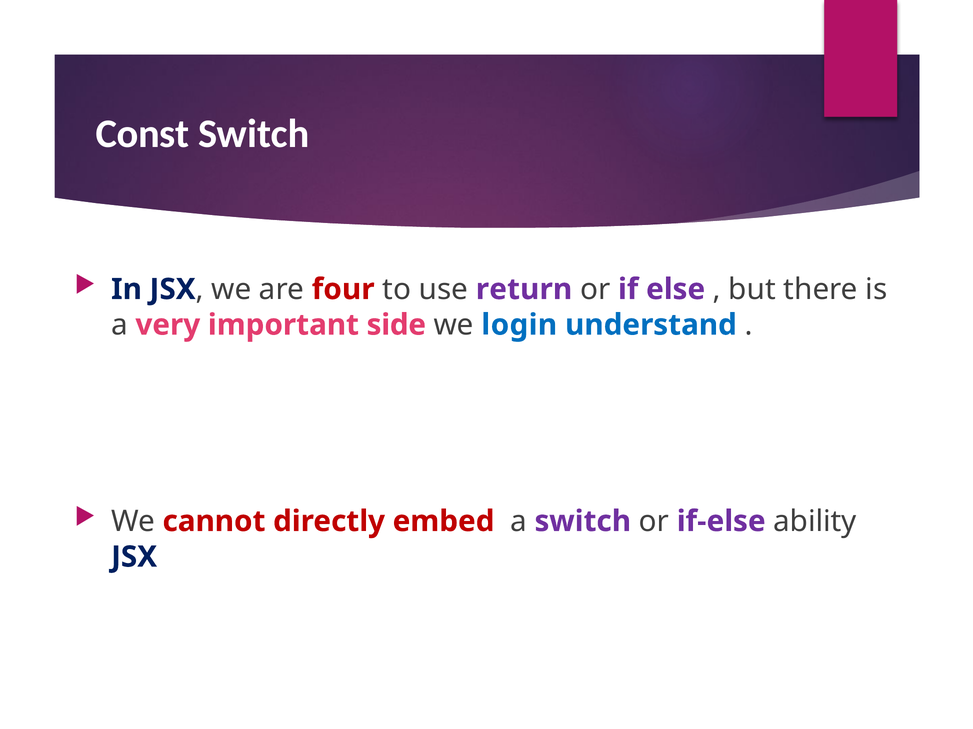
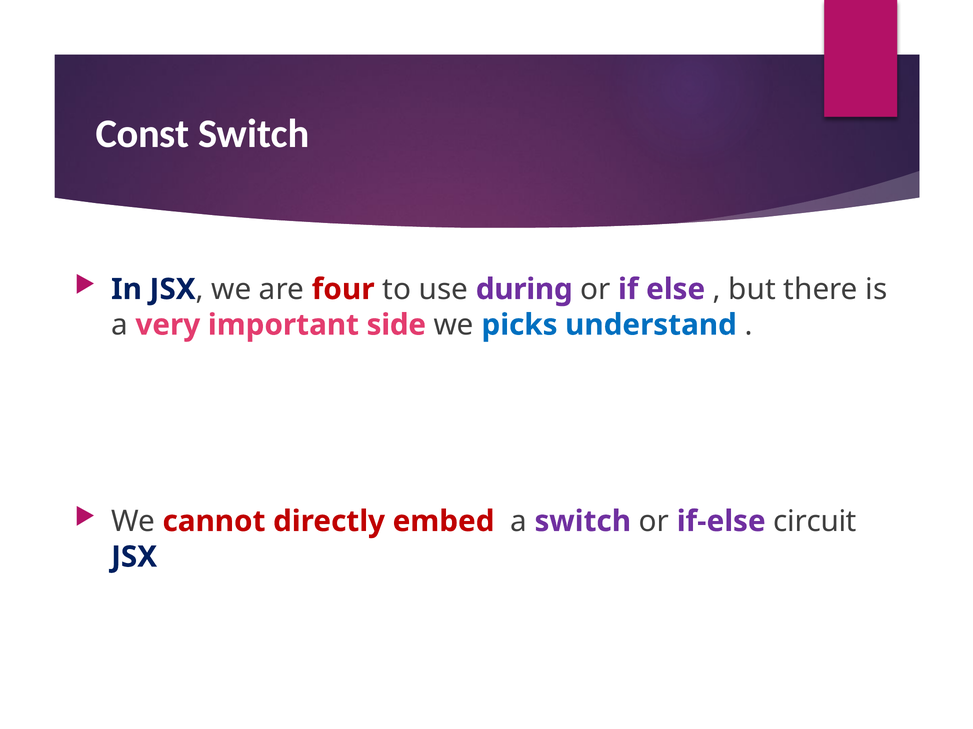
return: return -> during (524, 290)
login: login -> picks (520, 325)
ability: ability -> circuit (815, 522)
